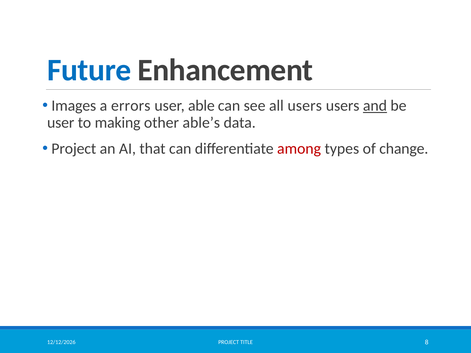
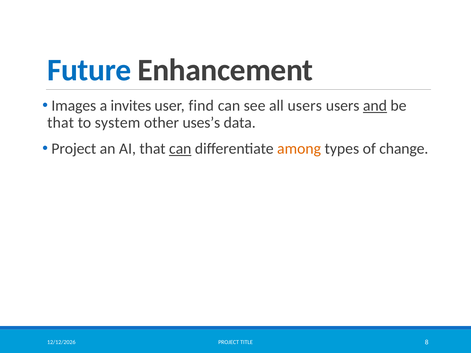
errors: errors -> invites (131, 106)
able: able -> find (201, 106)
user: user -> that (61, 123)
making: making -> system (118, 123)
able’s: able’s -> uses’s (201, 123)
can underline: none -> present (180, 149)
among colour: red -> orange (299, 149)
